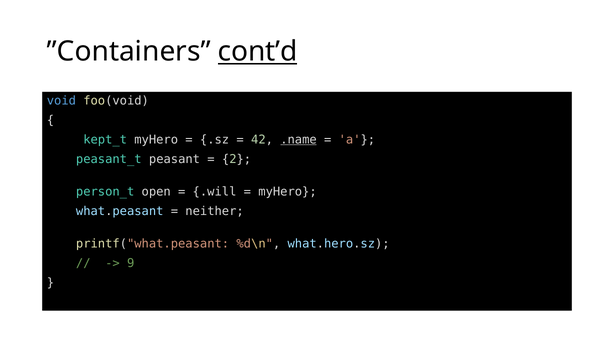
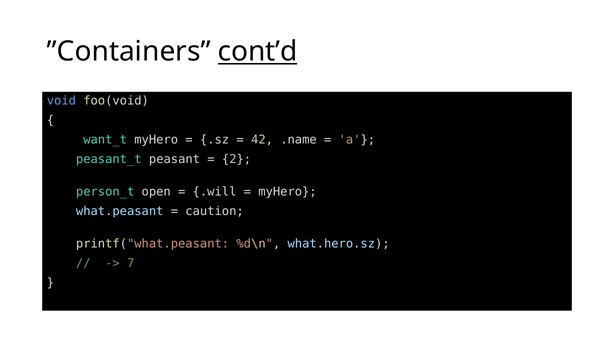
kept_t: kept_t -> want_t (105, 140)
.name underline: present -> none (299, 140)
neither: neither -> caution (215, 211)
9: 9 -> 7 (131, 264)
